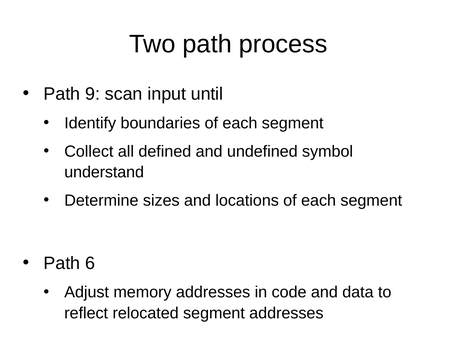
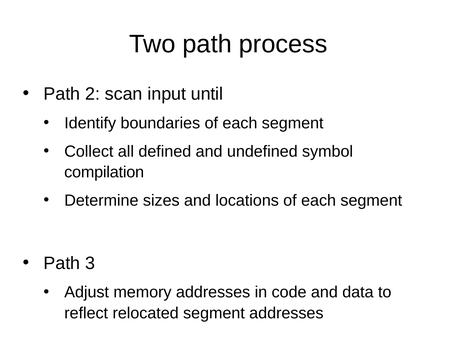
9: 9 -> 2 (93, 94)
understand: understand -> compilation (104, 172)
6: 6 -> 3 (90, 263)
